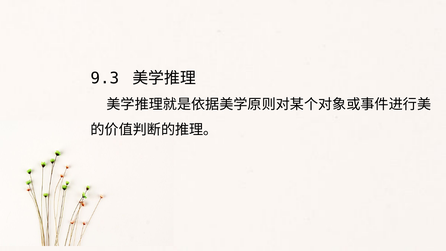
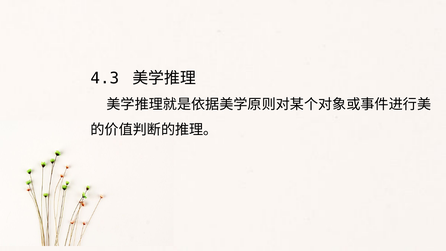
9.3: 9.3 -> 4.3 (105, 78)
